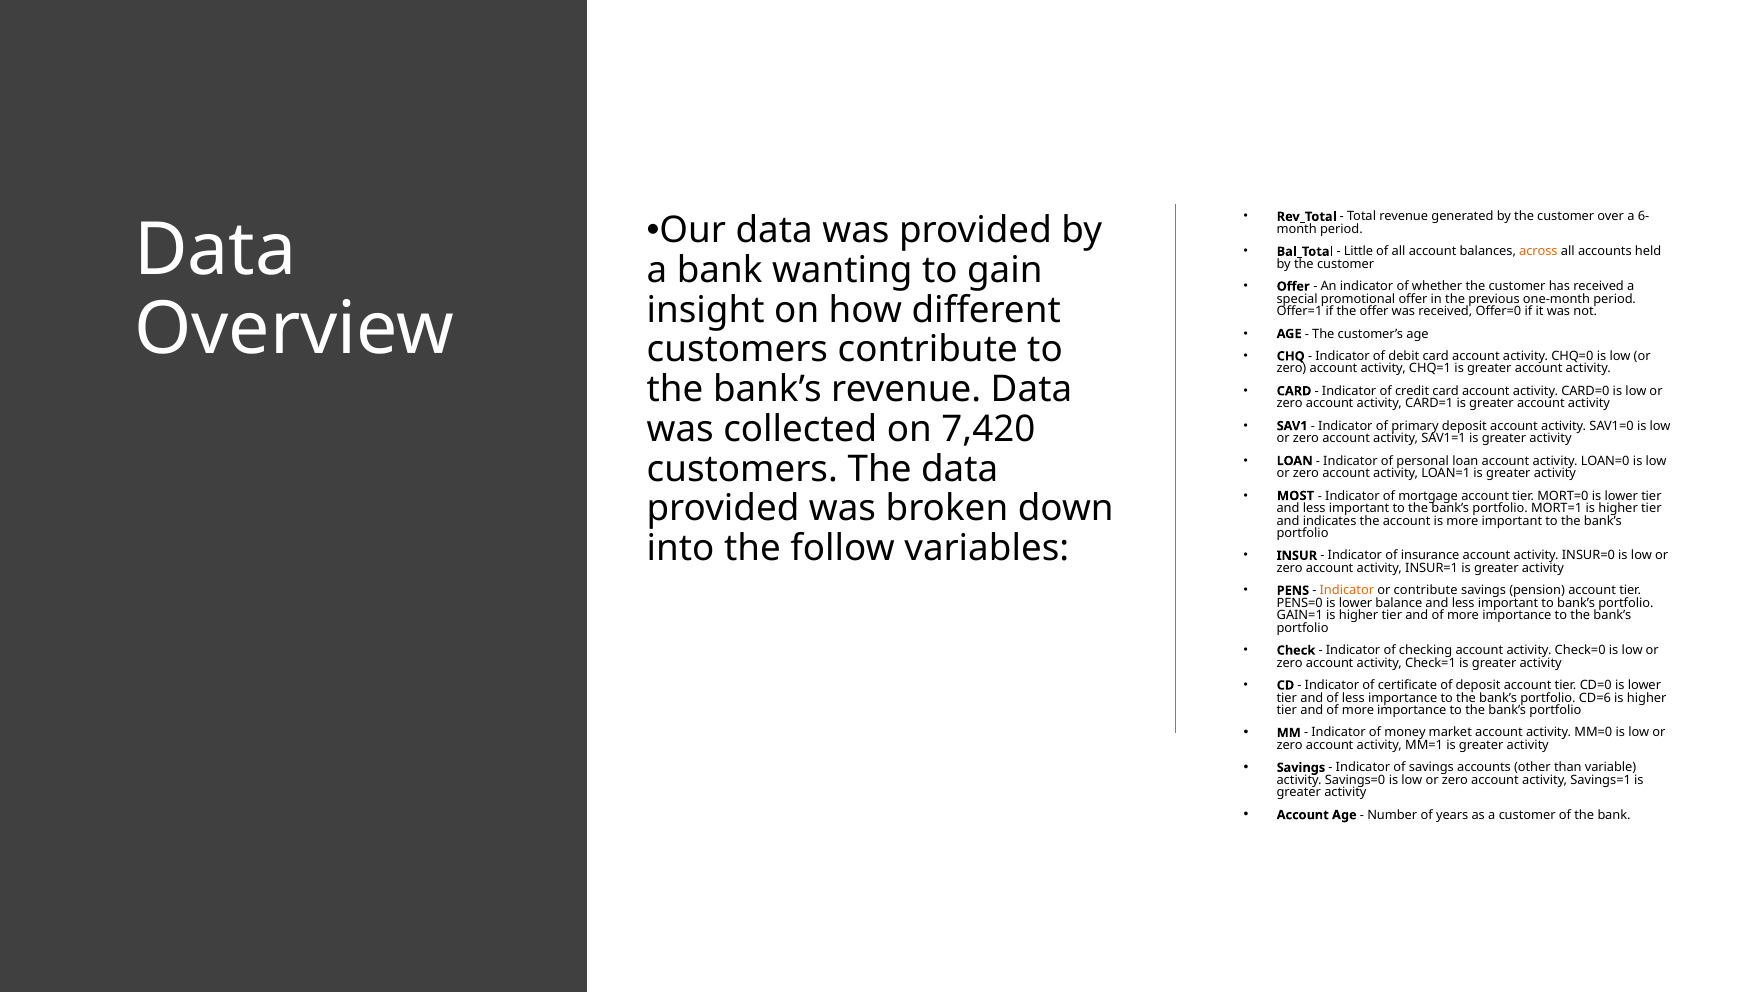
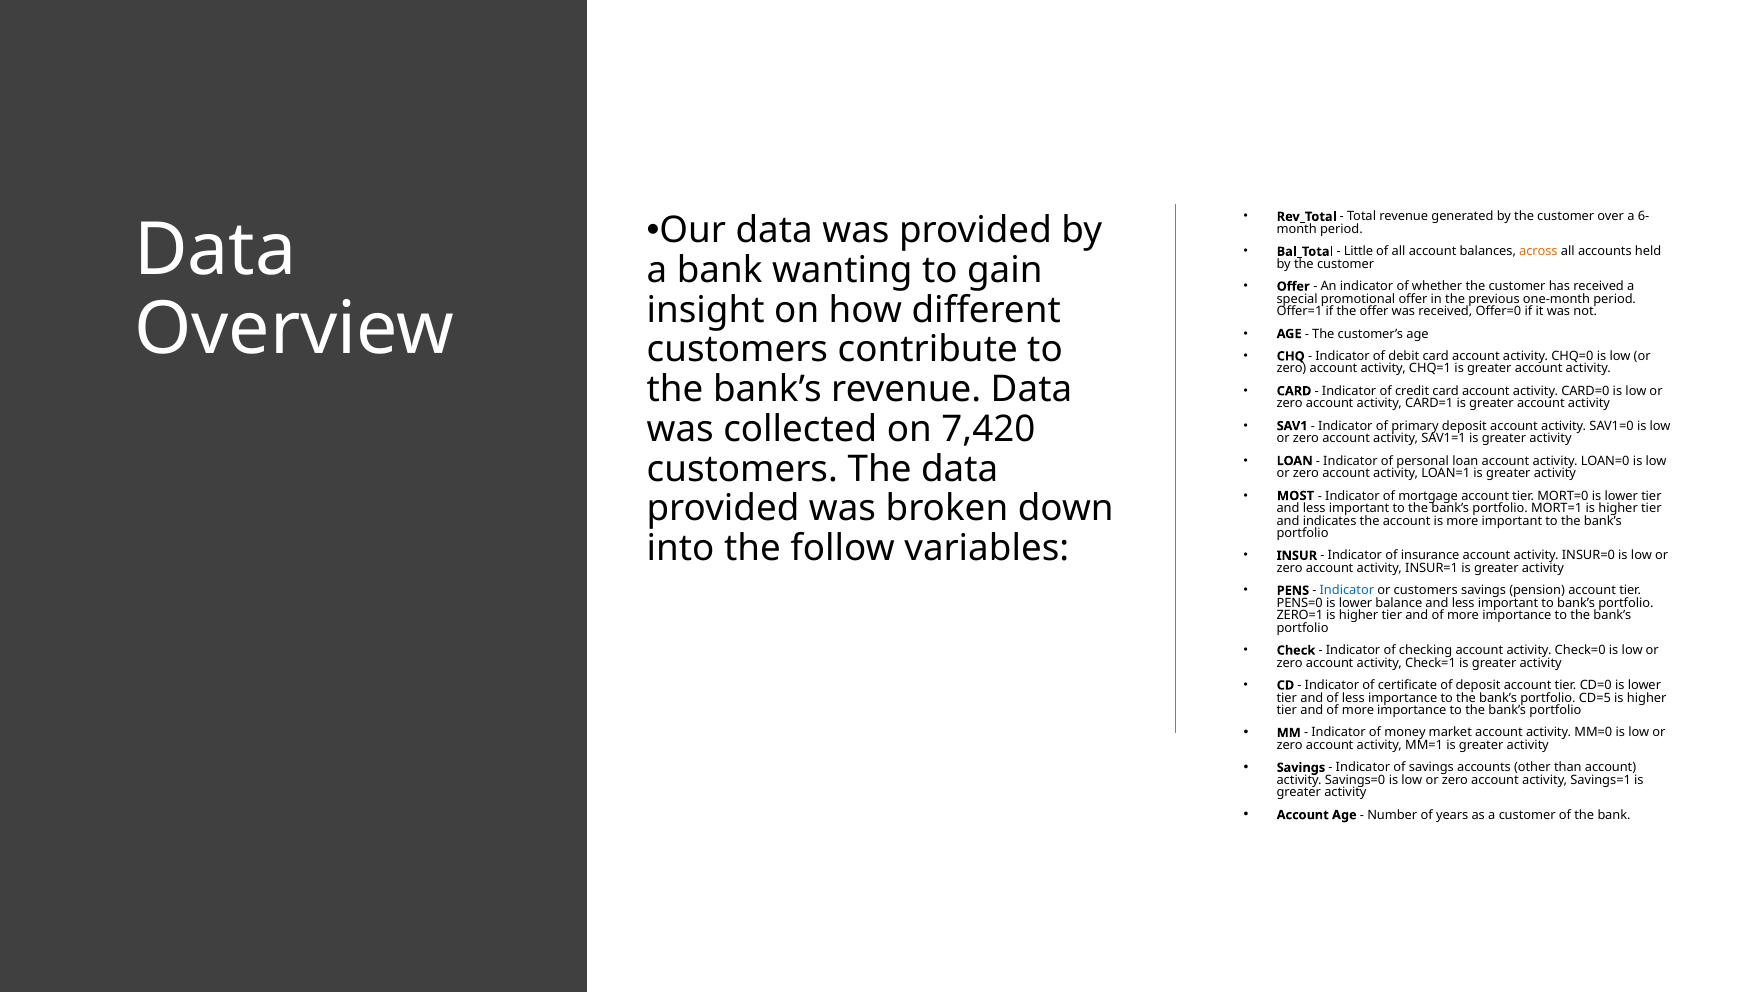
Indicator colour: orange -> blue (1347, 590)
or contribute: contribute -> customers (1426, 590)
GAIN=1: GAIN=1 -> ZERO=1 (1300, 615)
CD=6: CD=6 -> CD=5 (1595, 698)
than variable: variable -> account (1611, 767)
